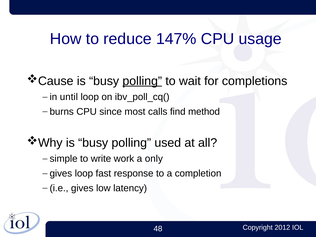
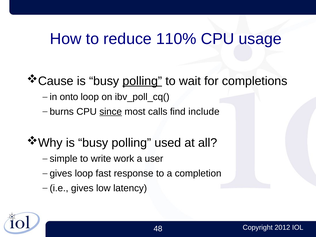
147%: 147% -> 110% (176, 39)
until: until -> onto (69, 97)
since underline: none -> present (111, 112)
method: method -> include (204, 112)
only: only -> user (154, 159)
